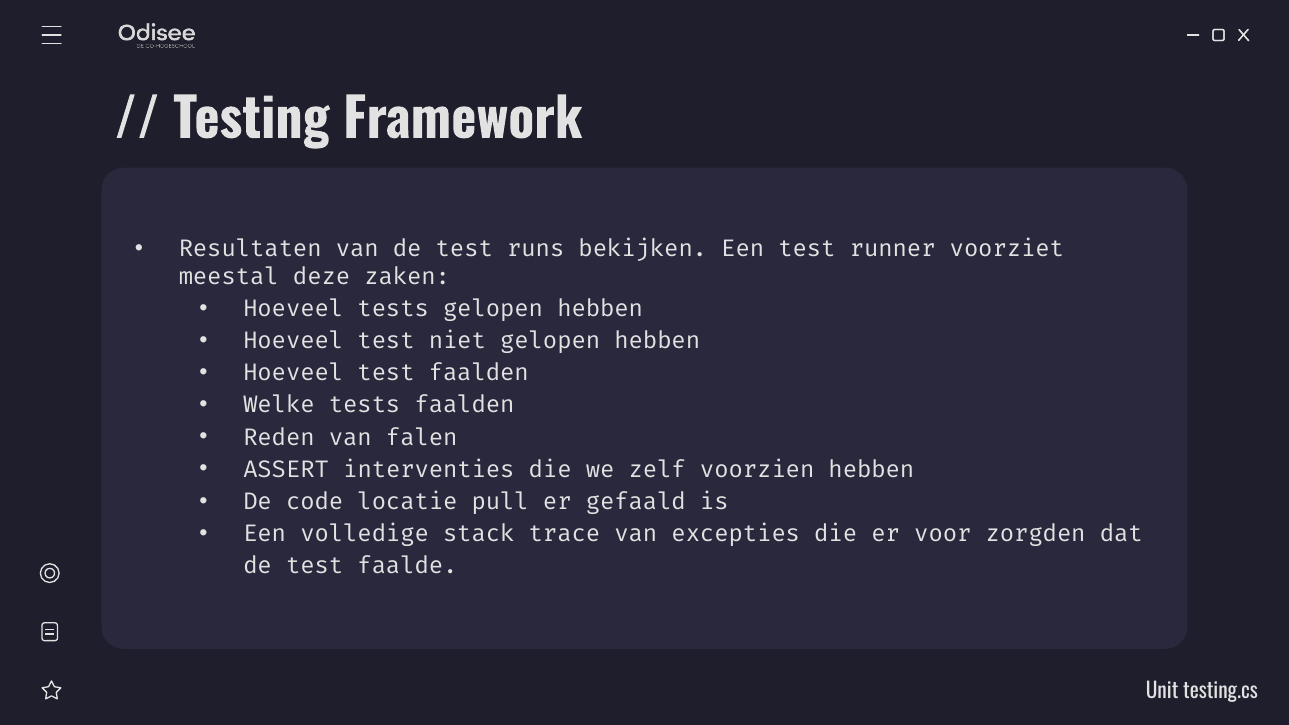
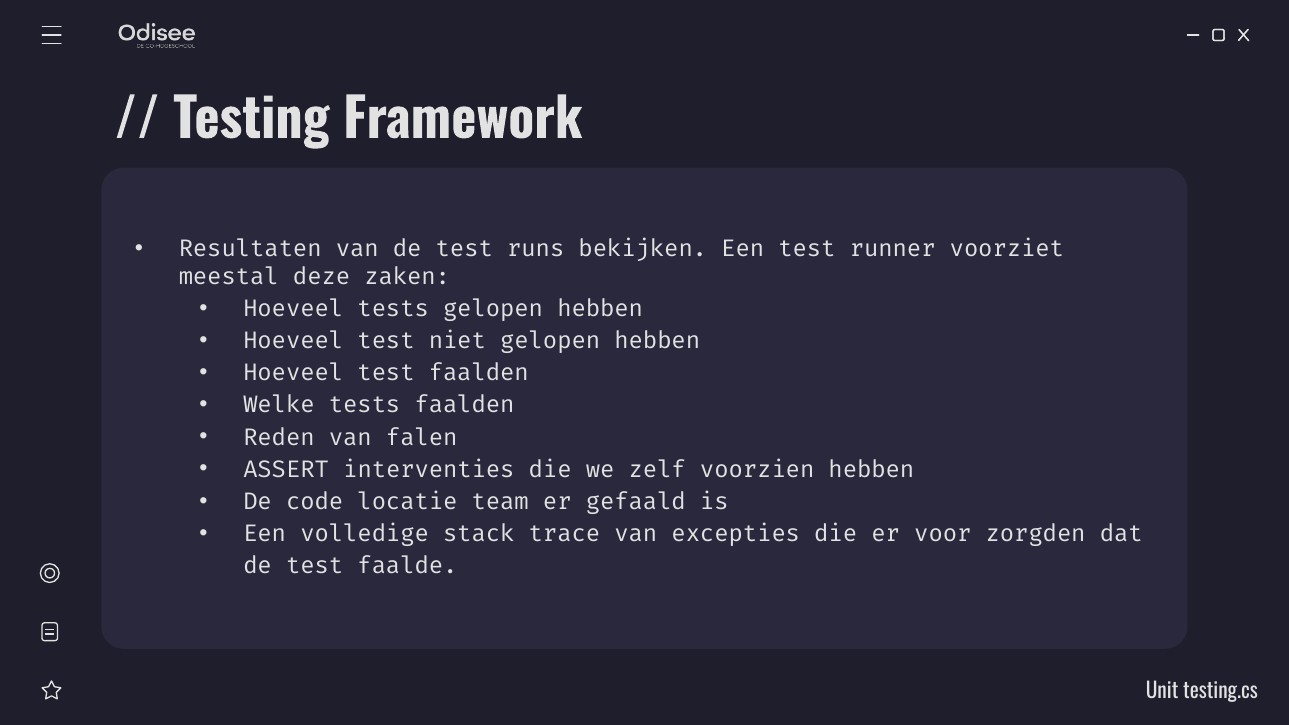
pull: pull -> team (500, 502)
